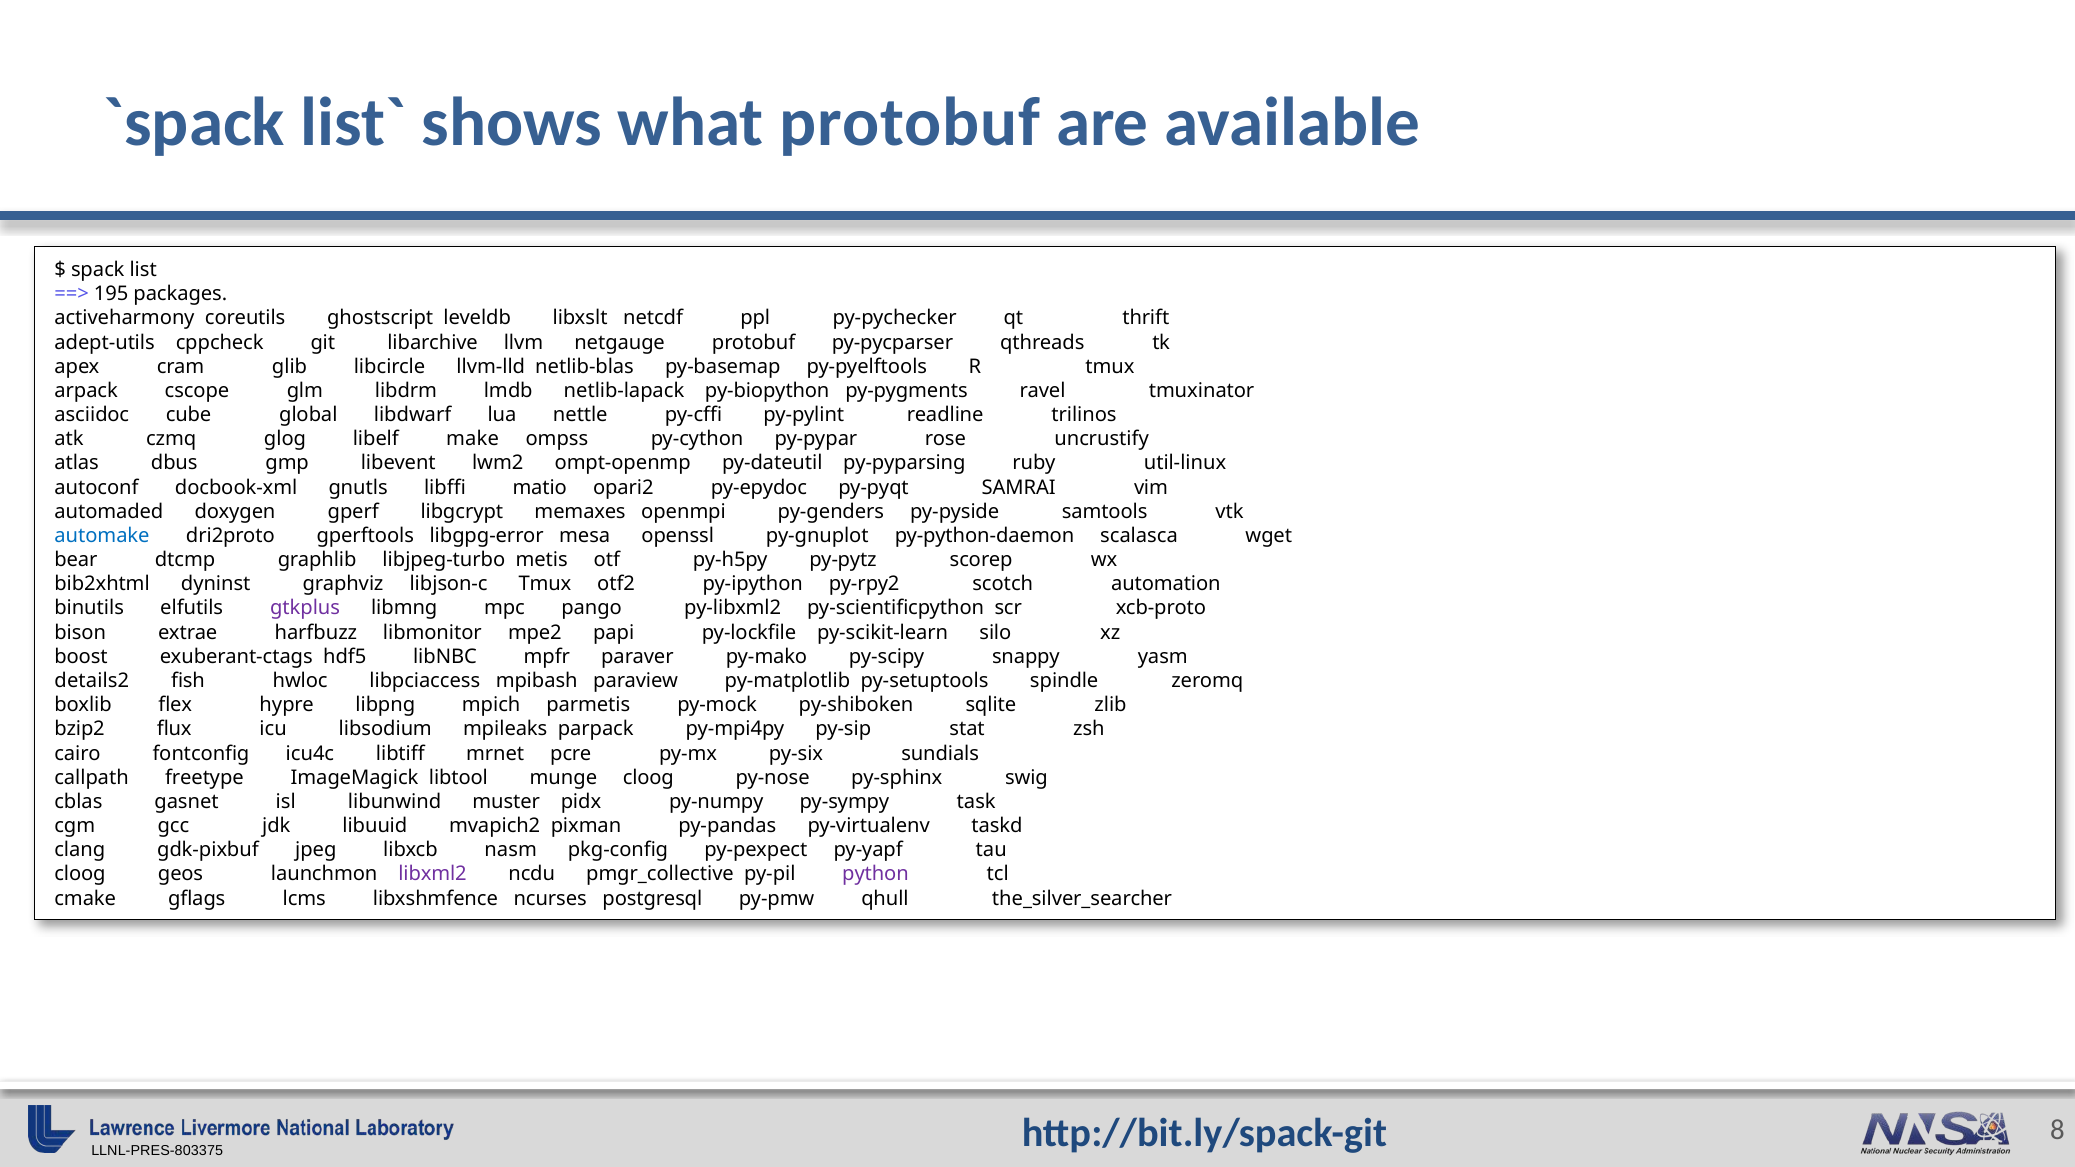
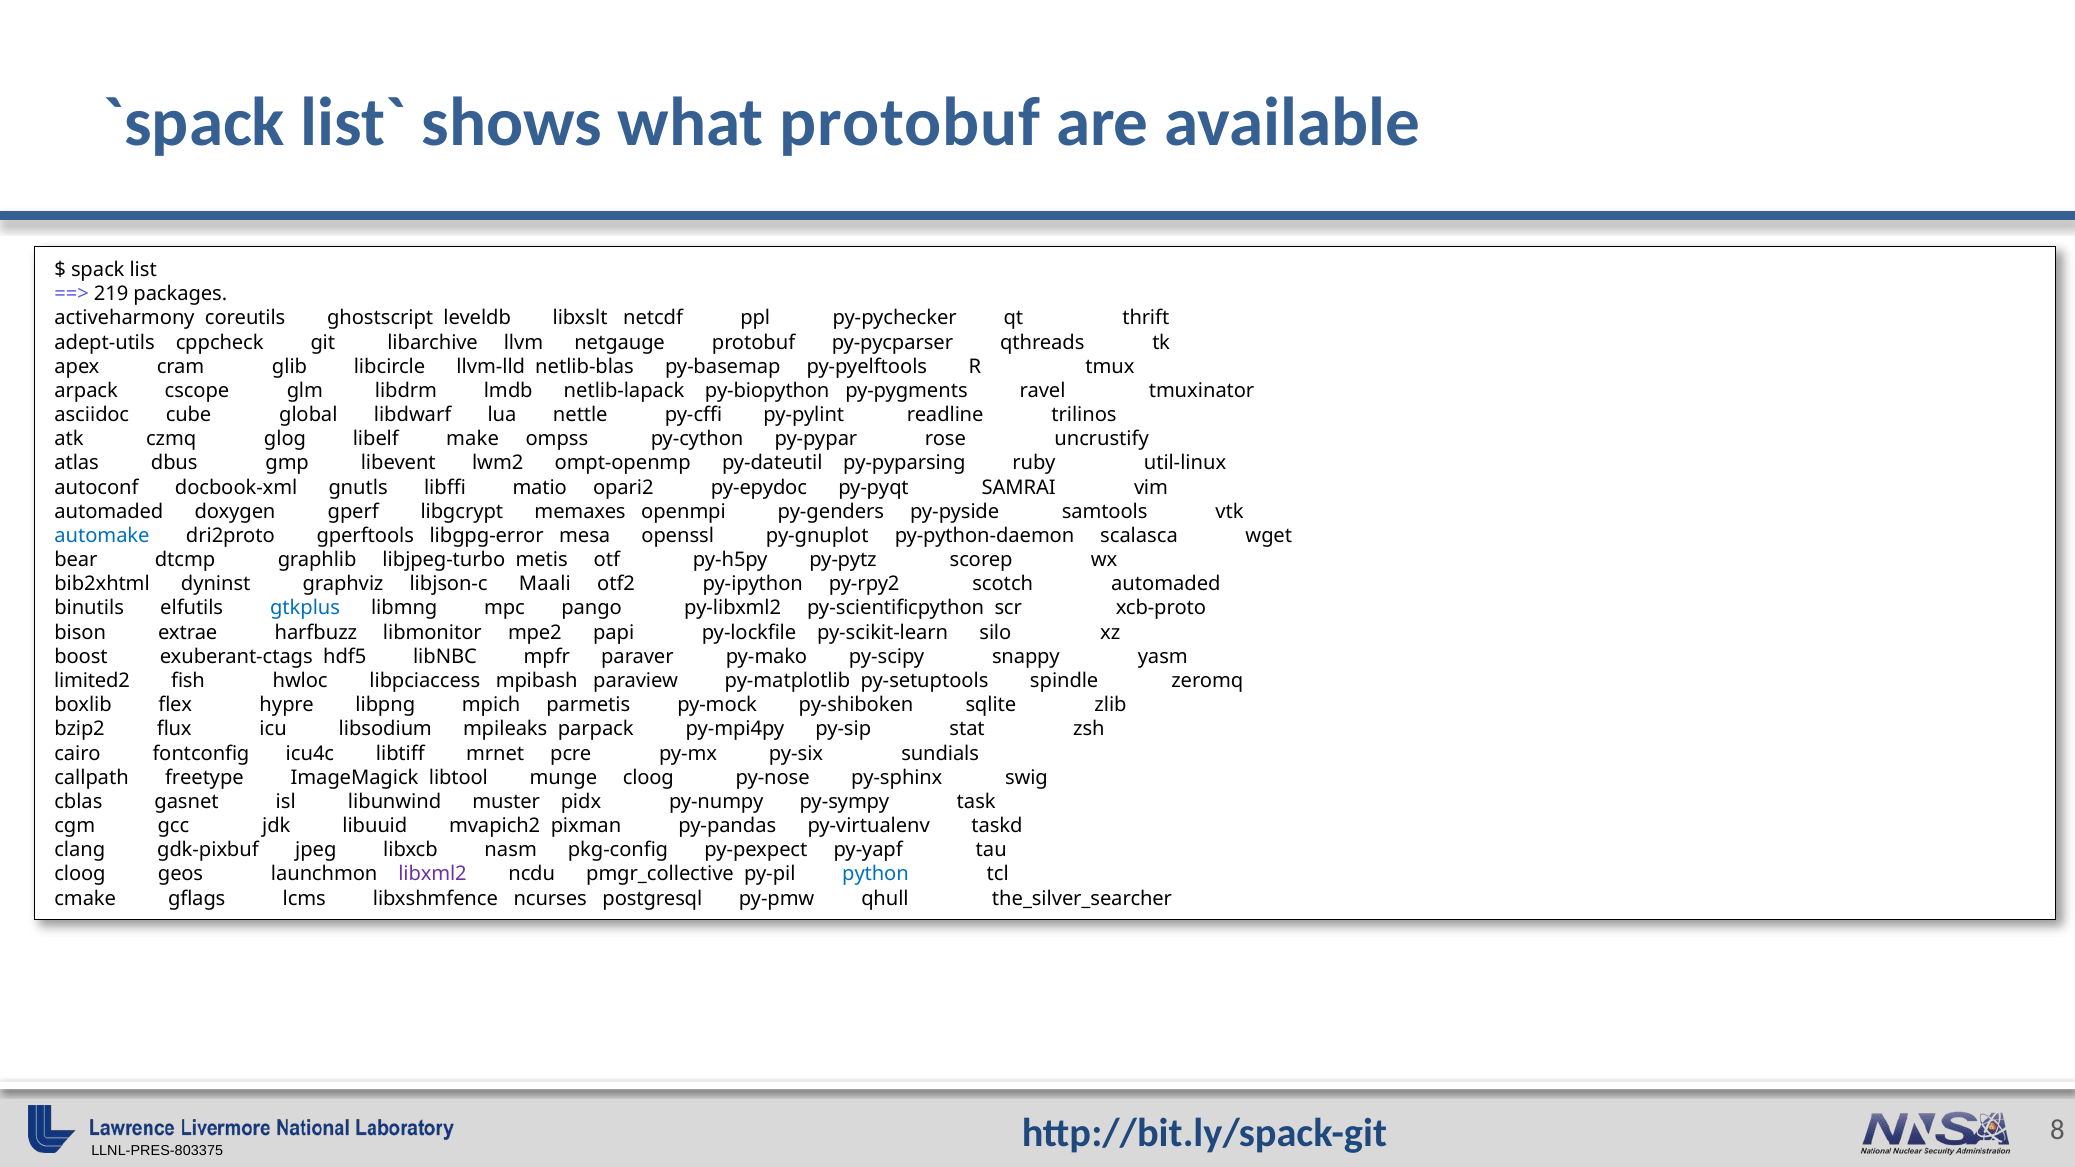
195: 195 -> 219 (111, 294)
libjson-c Tmux: Tmux -> Maali (545, 584)
scotch automation: automation -> automaded (1166, 584)
gtkplus colour: purple -> blue (305, 608)
details2: details2 -> limited2 (92, 681)
python colour: purple -> blue (875, 874)
